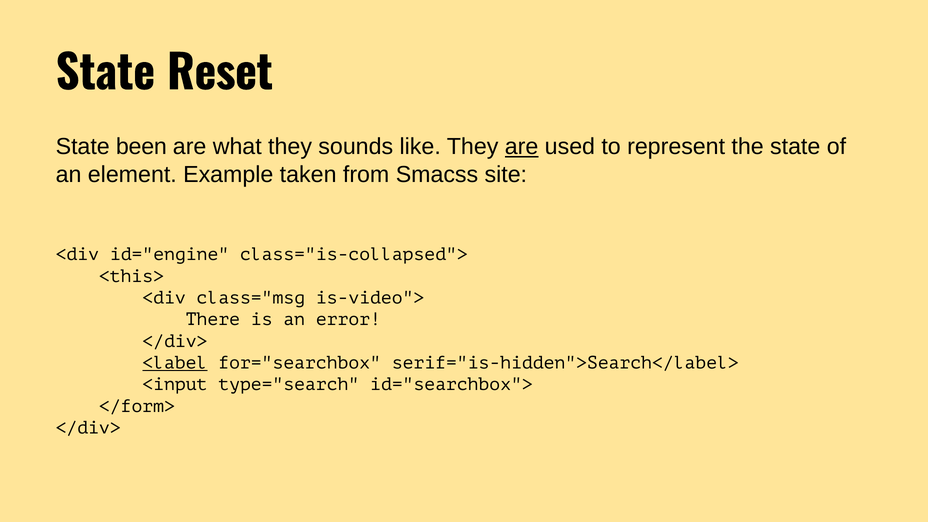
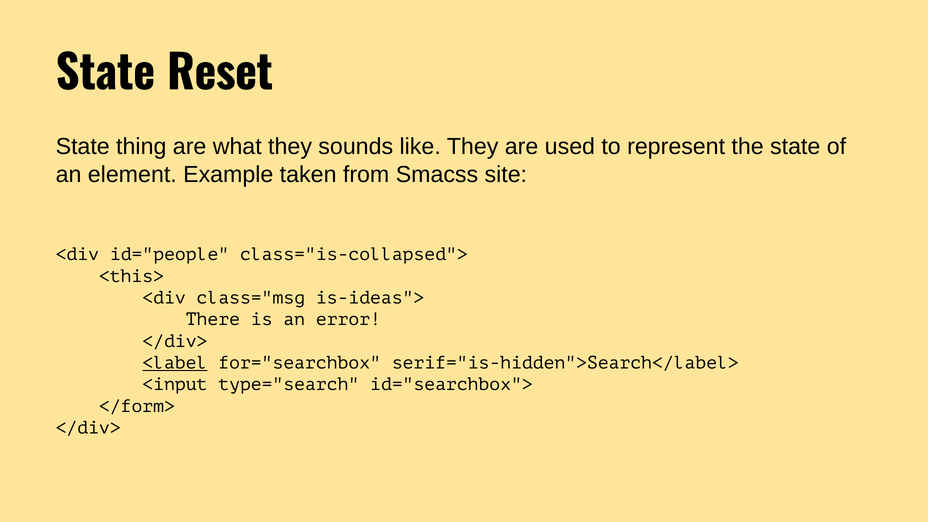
been: been -> thing (141, 147)
are underline: present -> none (522, 147)
id="engine: id="engine -> id="people (170, 255)
is-video">: is-video"> -> is-ideas"> (370, 298)
